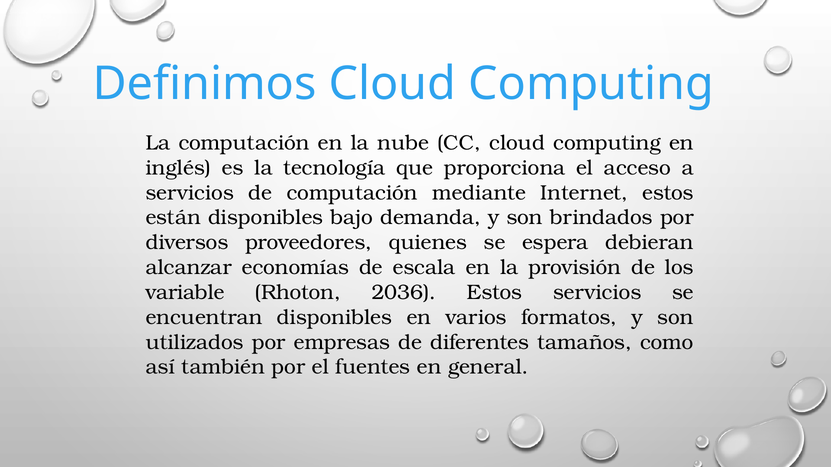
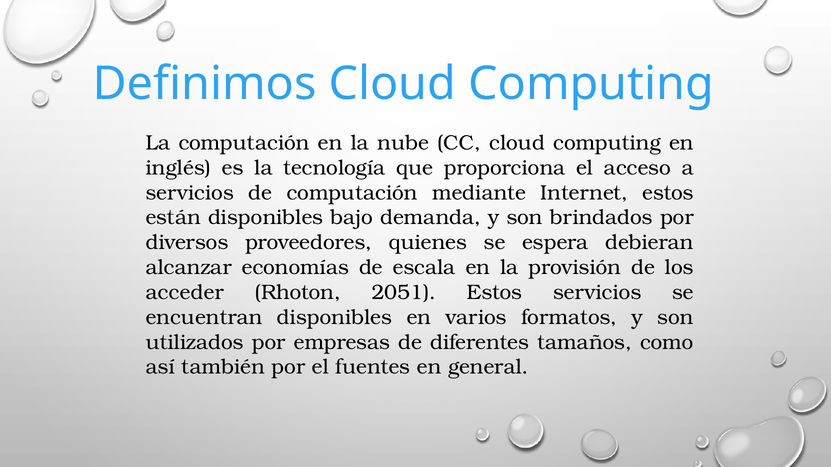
variable: variable -> acceder (185, 293)
2036: 2036 -> 2051 (404, 293)
